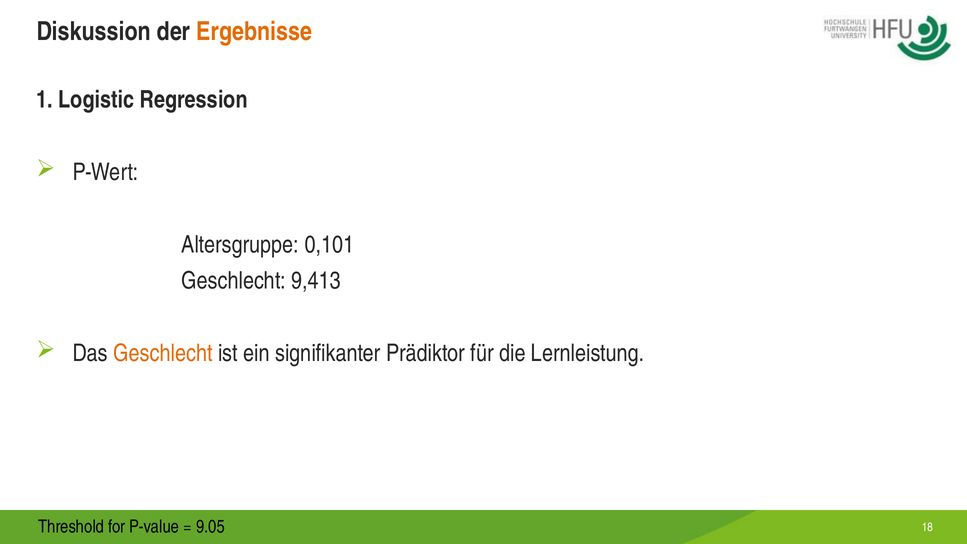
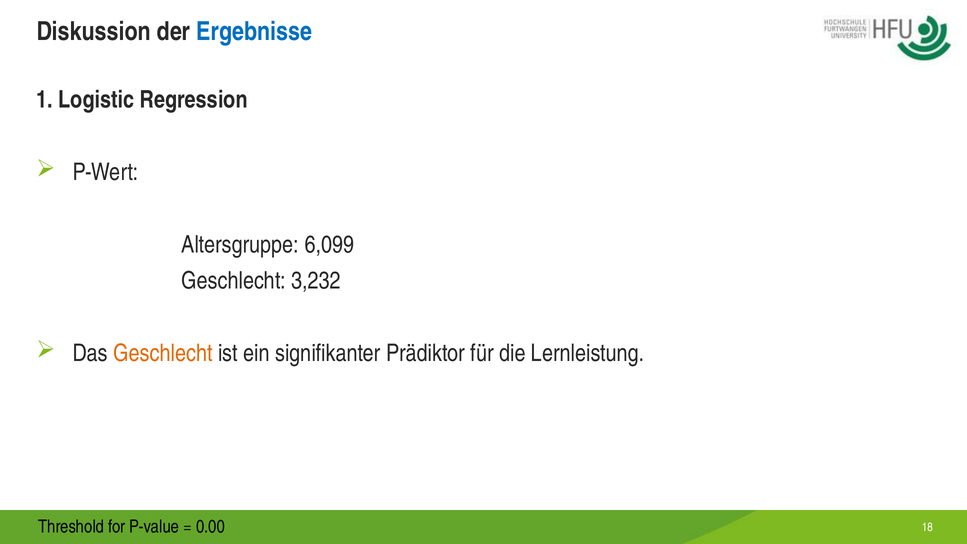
Ergebnisse colour: orange -> blue (254, 32)
0,101: 0,101 -> 6,099 (329, 245)
9,413: 9,413 -> 3,232 (316, 281)
9.05: 9.05 -> 0.00 (211, 527)
